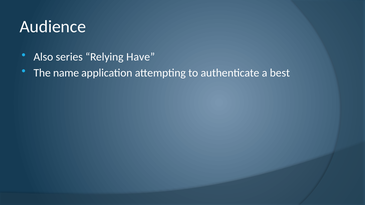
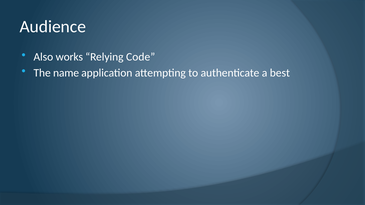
series: series -> works (69, 57)
Have: Have -> Code (141, 57)
